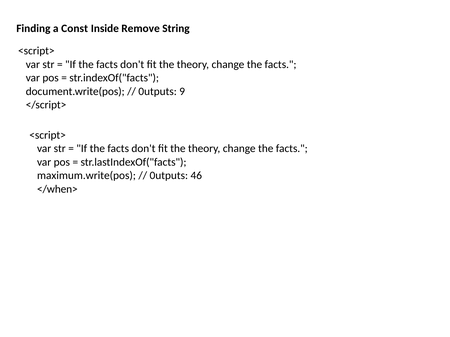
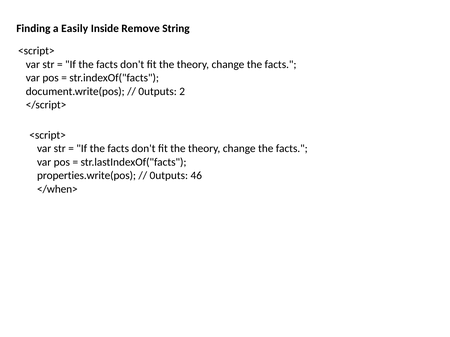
Const: Const -> Easily (75, 28)
9: 9 -> 2 (182, 91)
maximum.write(pos: maximum.write(pos -> properties.write(pos (86, 176)
